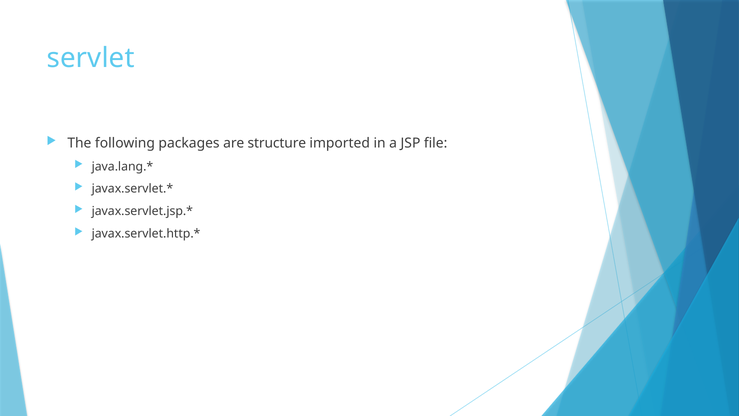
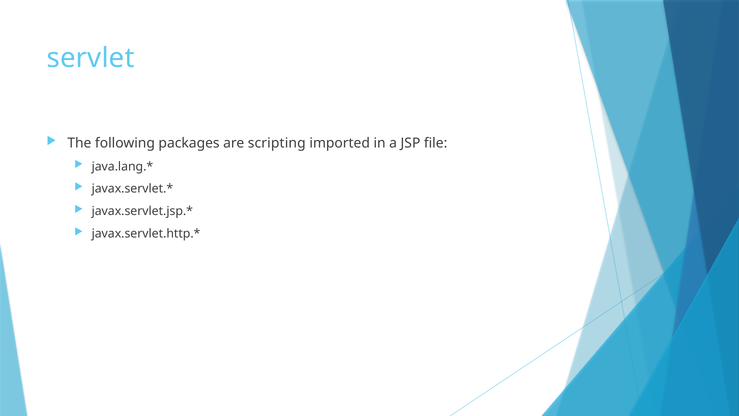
structure: structure -> scripting (277, 143)
